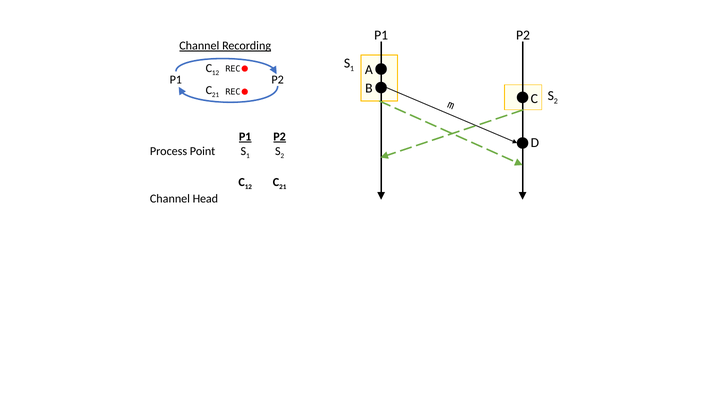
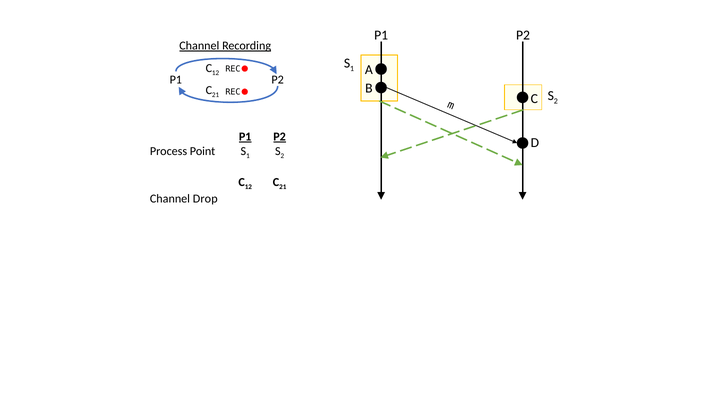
Head: Head -> Drop (205, 199)
